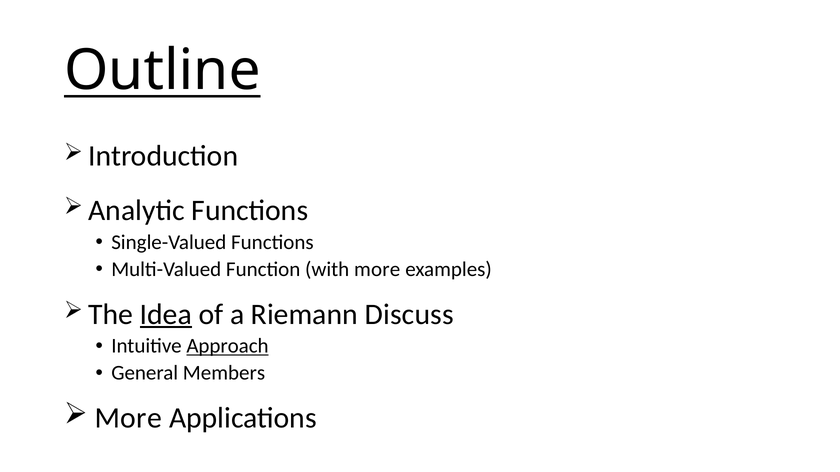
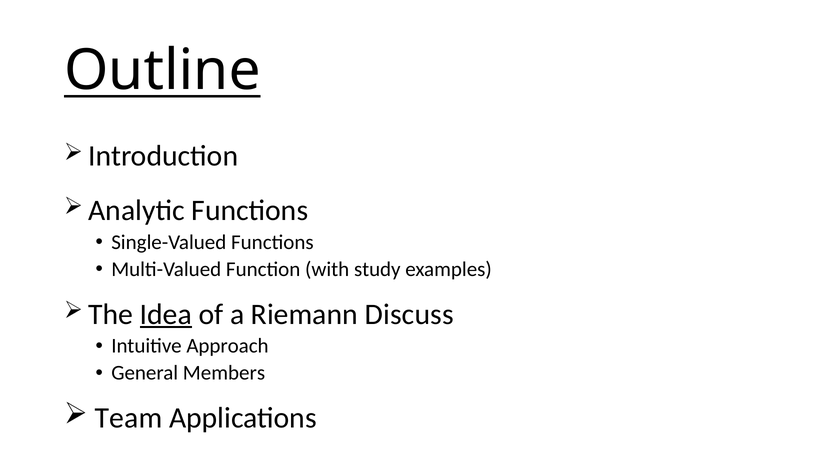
with more: more -> study (377, 269)
Approach underline: present -> none (227, 346)
More: More -> Team (128, 419)
